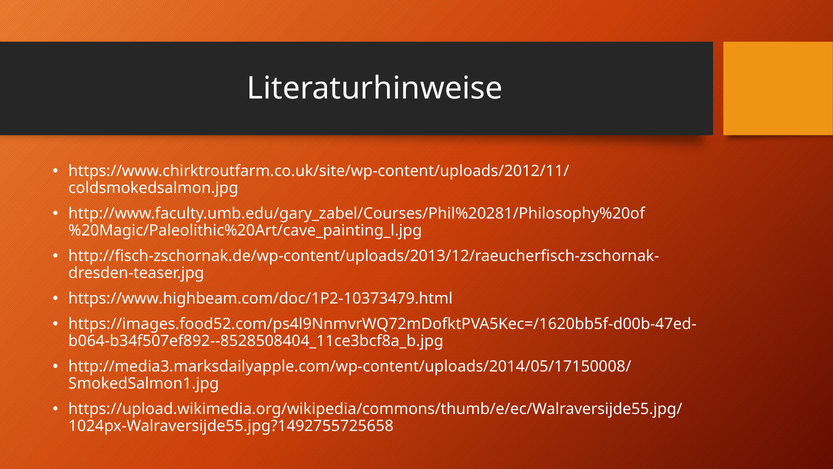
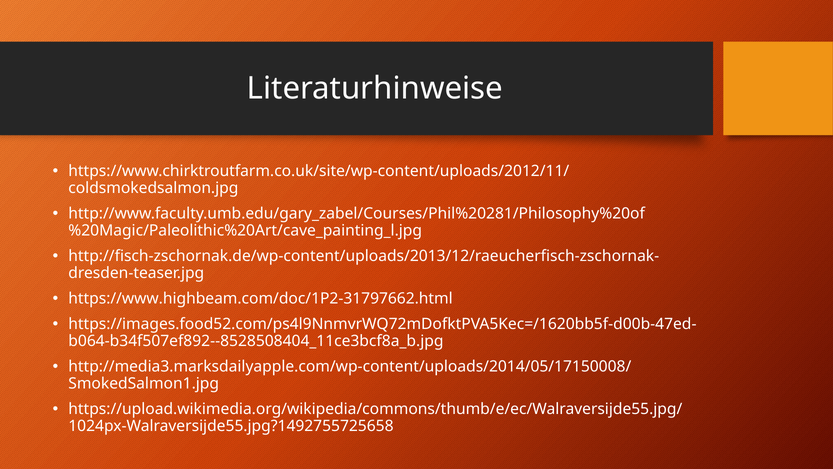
https://www.highbeam.com/doc/1P2-10373479.html: https://www.highbeam.com/doc/1P2-10373479.html -> https://www.highbeam.com/doc/1P2-31797662.html (261, 298)
